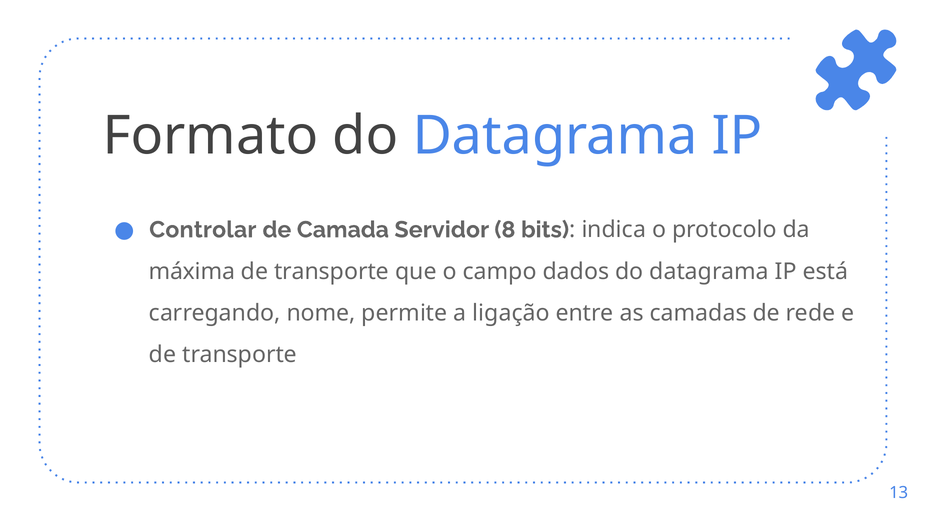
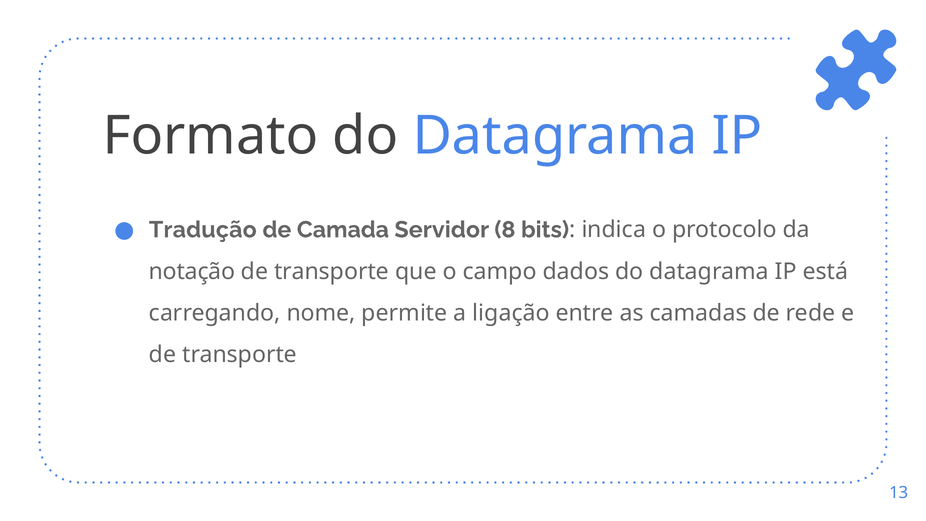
Controlar: Controlar -> Tradução (203, 230)
máxima: máxima -> notação (192, 271)
